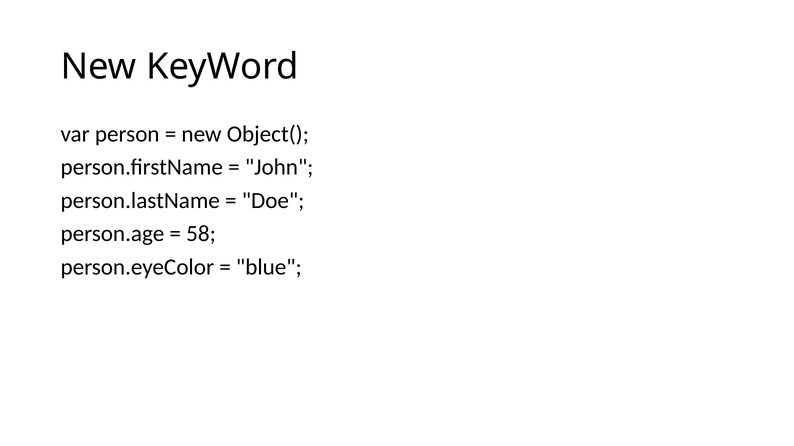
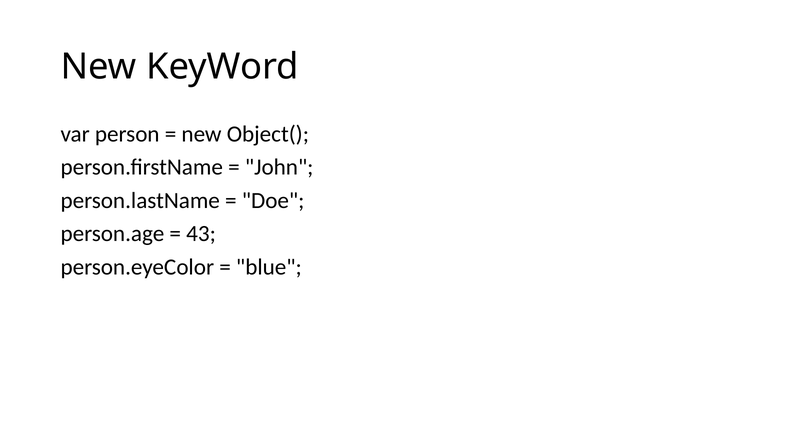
58: 58 -> 43 (201, 234)
